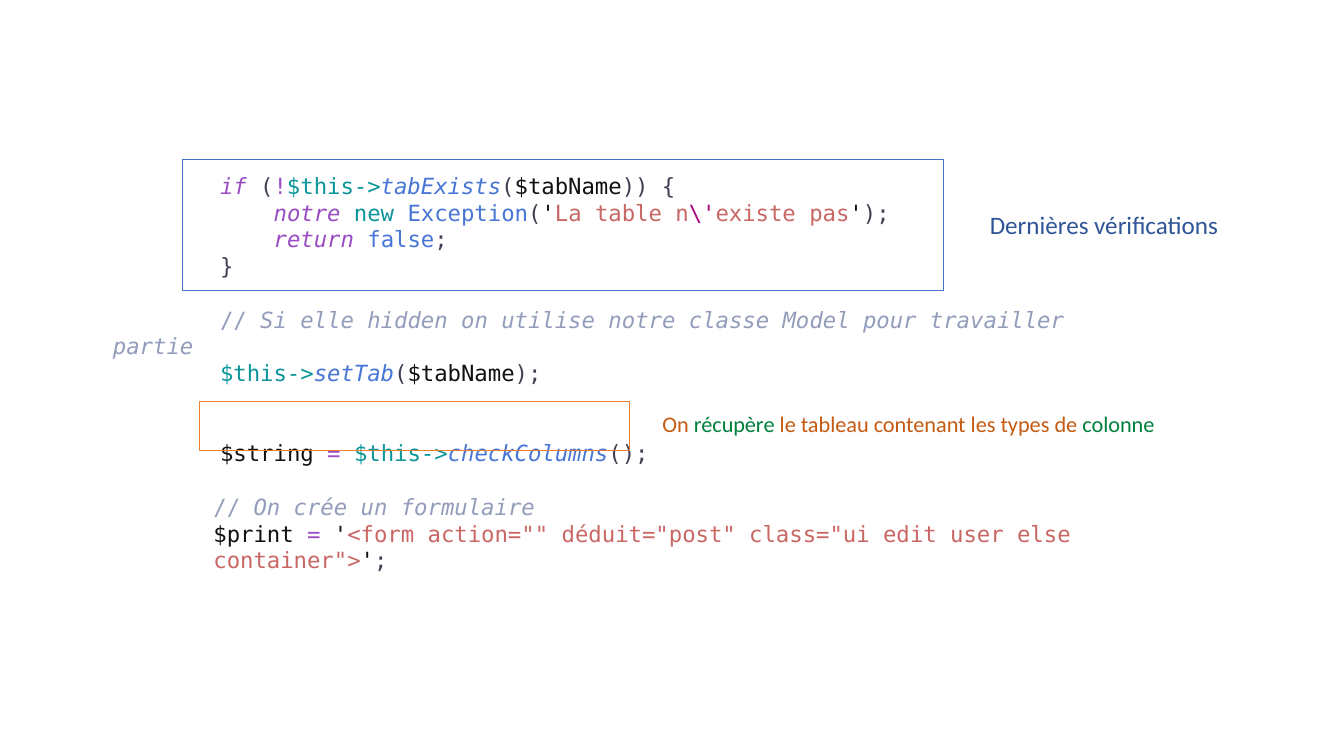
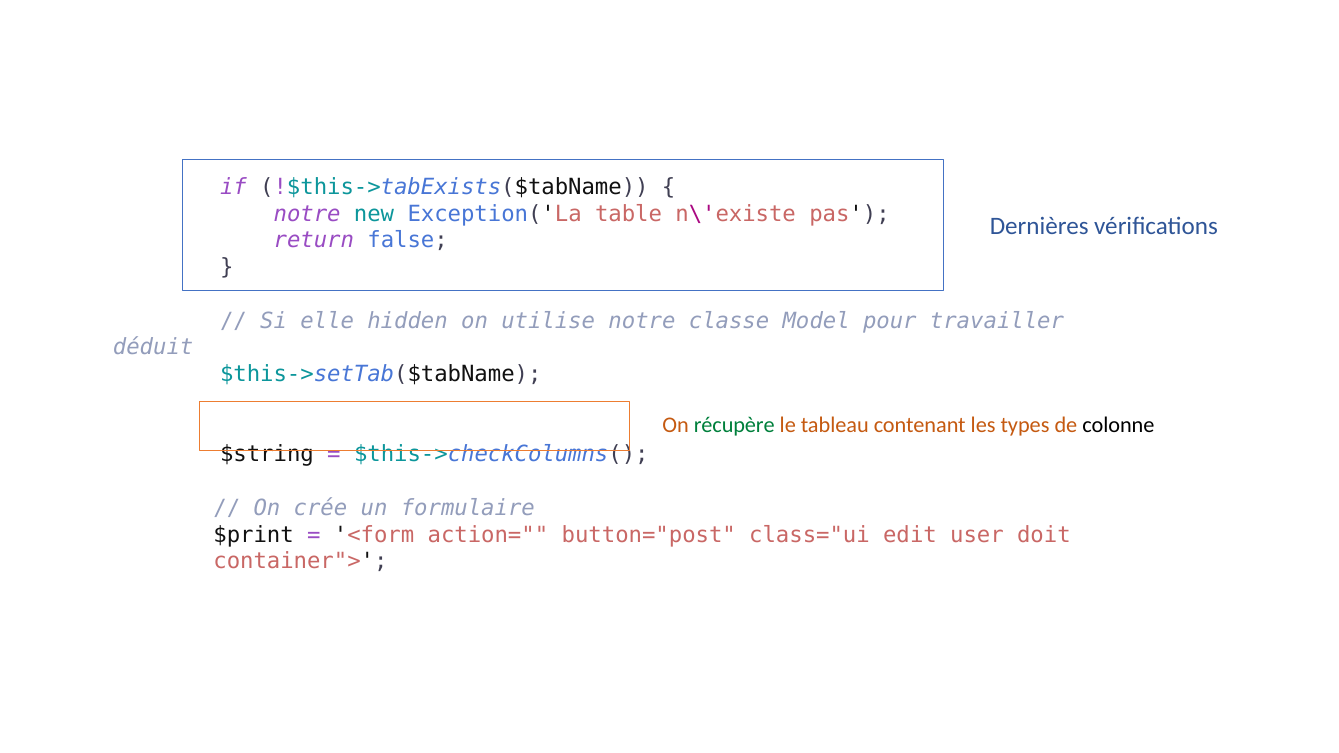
partie: partie -> déduit (153, 348)
colonne colour: green -> black (1118, 426)
déduit="post: déduit="post -> button="post (649, 535)
else: else -> doit (1044, 535)
